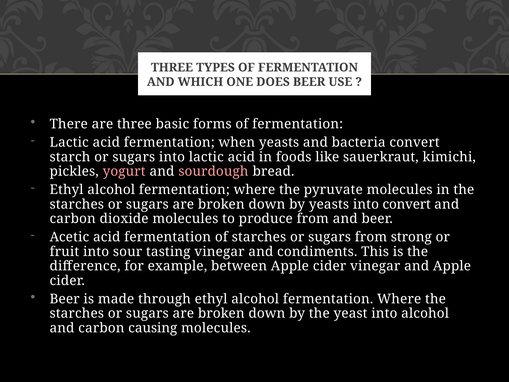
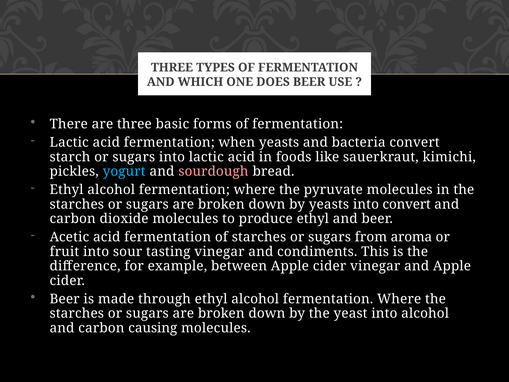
yogurt colour: pink -> light blue (124, 171)
produce from: from -> ethyl (313, 219)
strong: strong -> aroma (411, 237)
